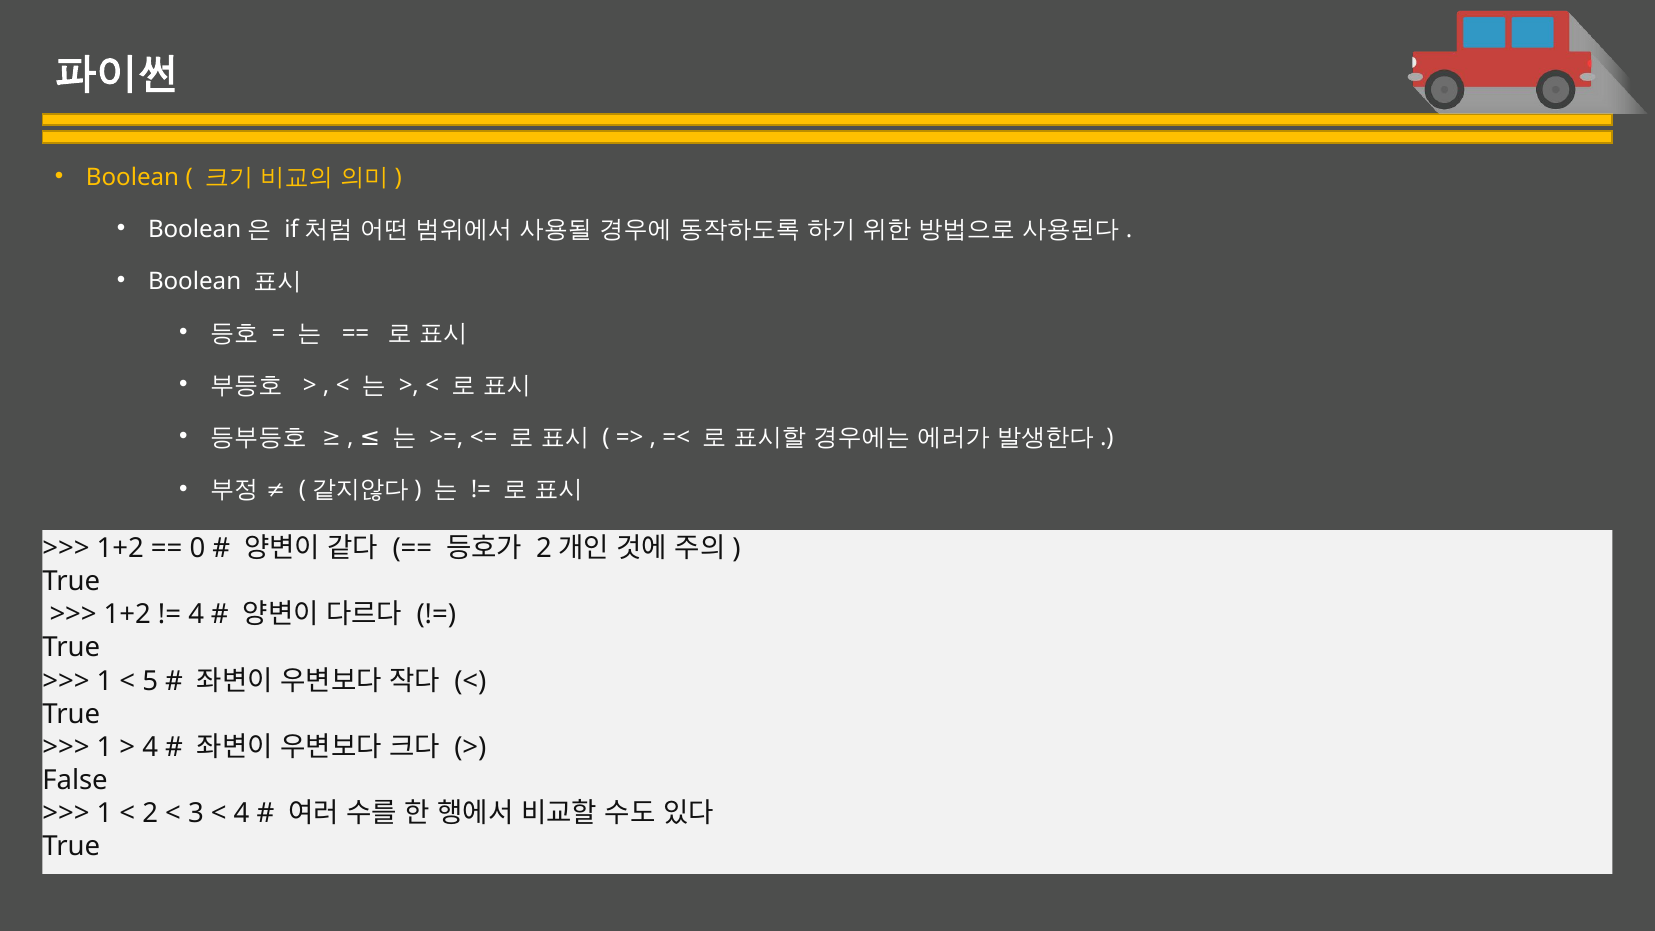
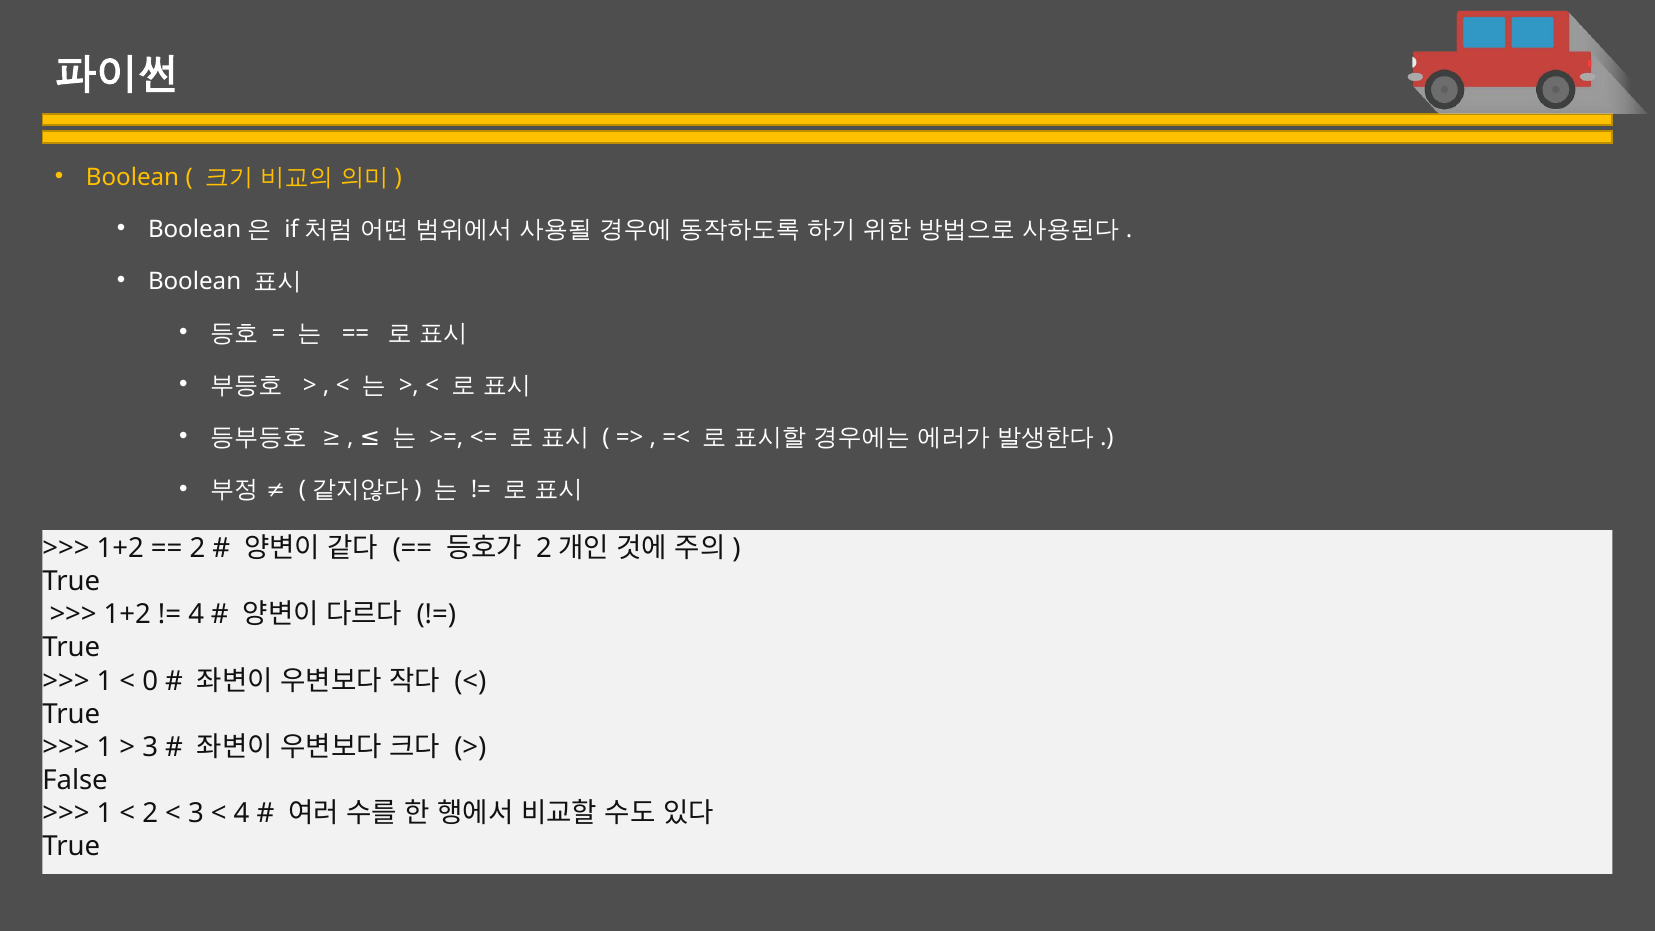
0: 0 -> 2 (197, 549)
5: 5 -> 0 (150, 681)
4: 4 -> 3 (150, 747)
